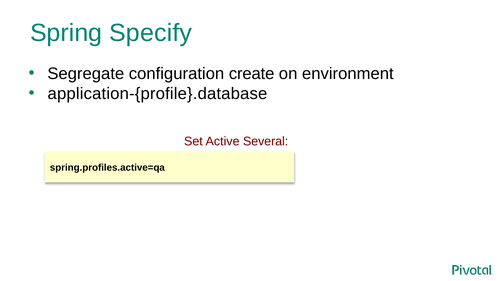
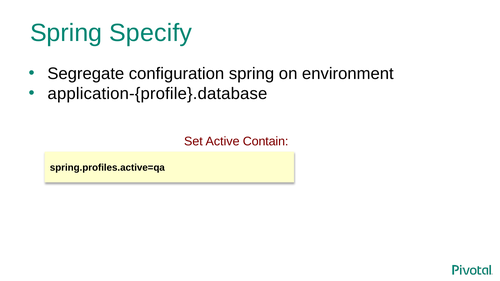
configuration create: create -> spring (252, 74)
Several: Several -> Contain (266, 142)
